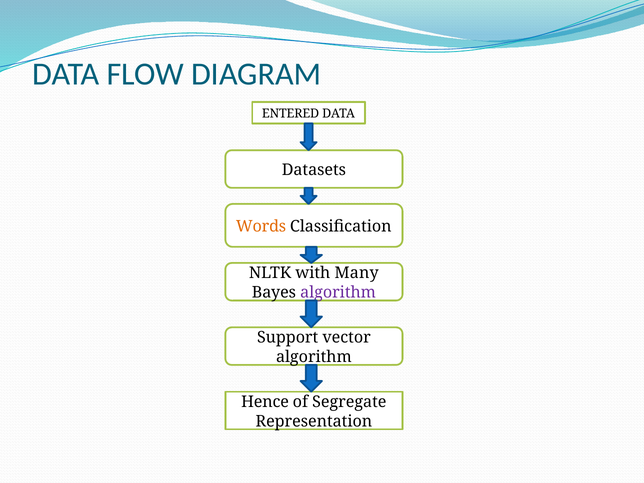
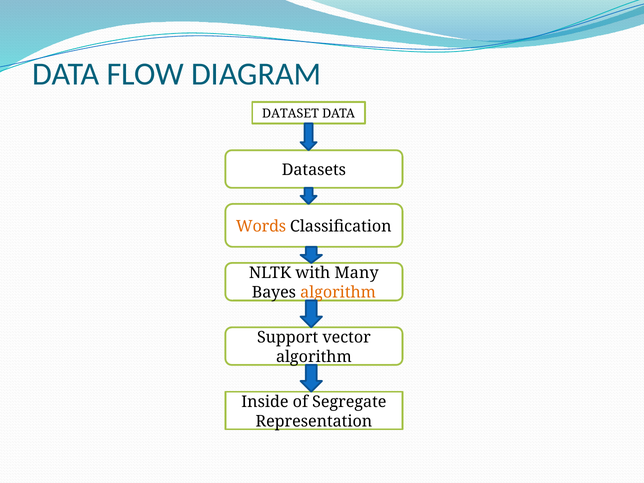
ENTERED: ENTERED -> DATASET (290, 114)
algorithm colour: purple -> orange (338, 292)
Hence: Hence -> Inside (265, 402)
